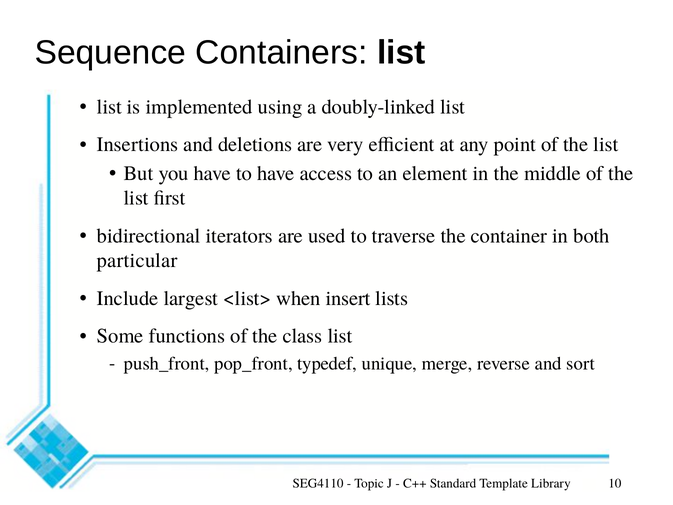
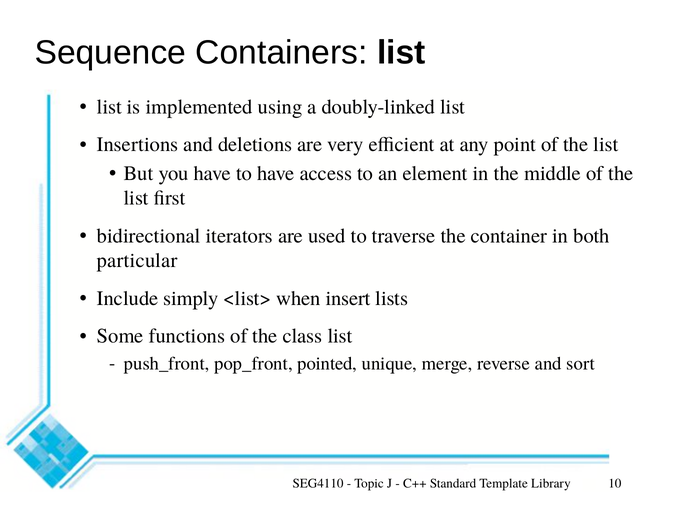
largest: largest -> simply (191, 298)
typedef: typedef -> pointed (327, 363)
